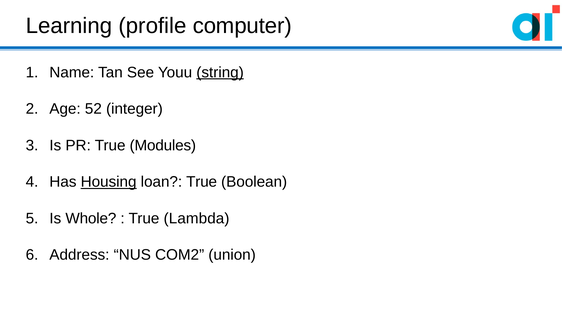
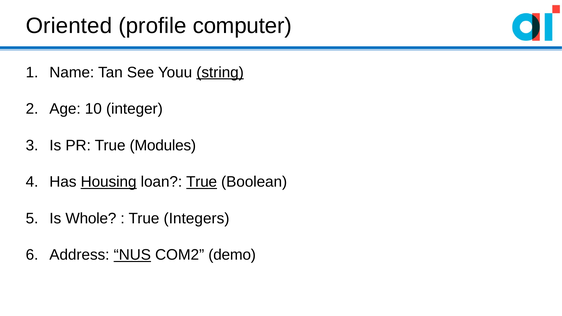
Learning: Learning -> Oriented (69, 26)
52: 52 -> 10 (93, 109)
True underline: none -> present (202, 182)
Lambda: Lambda -> Integers (197, 218)
NUS underline: none -> present (132, 255)
union: union -> demo (232, 255)
